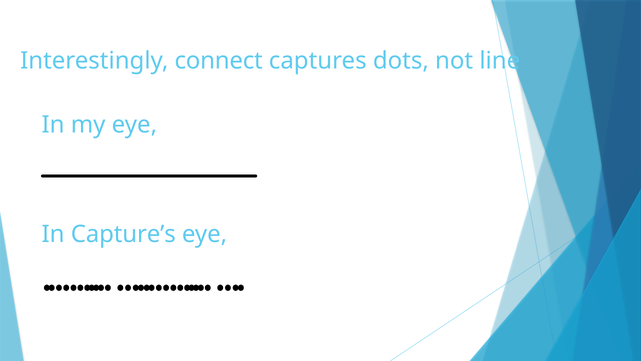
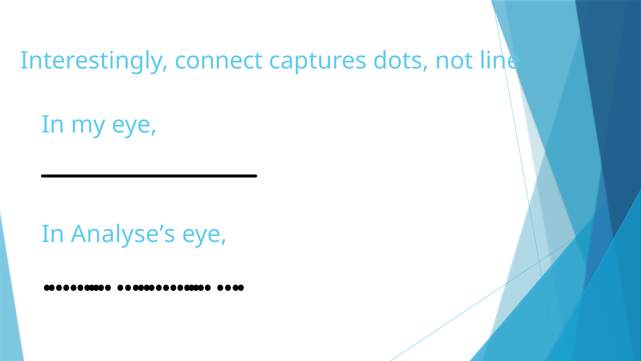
Capture’s: Capture’s -> Analyse’s (123, 234)
